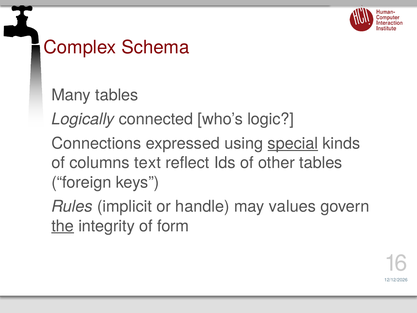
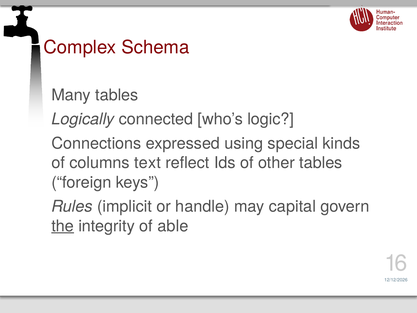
special underline: present -> none (293, 143)
values: values -> capital (292, 206)
form: form -> able (173, 226)
